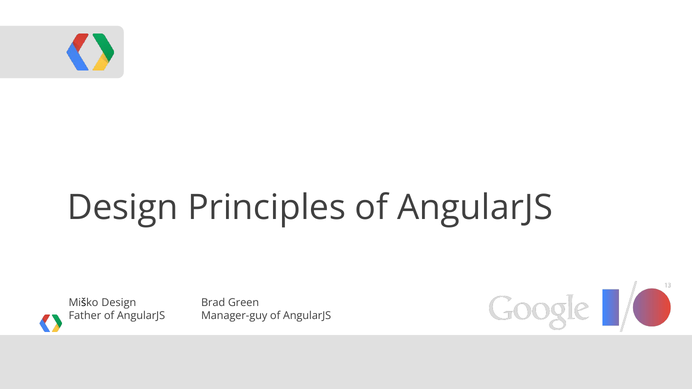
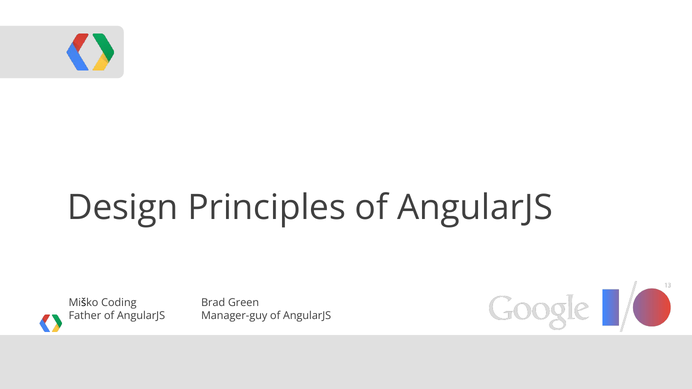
Miško Design: Design -> Coding (119, 303)
